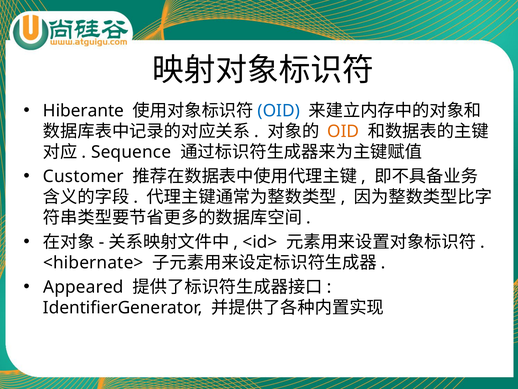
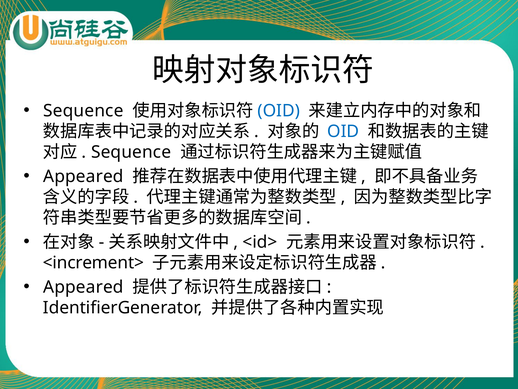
Hiberante: Hiberante -> Sequence (83, 111)
OID colour: orange -> blue (343, 131)
Customer: Customer -> Appeared (83, 176)
<hibernate>: <hibernate> -> <increment> (93, 262)
